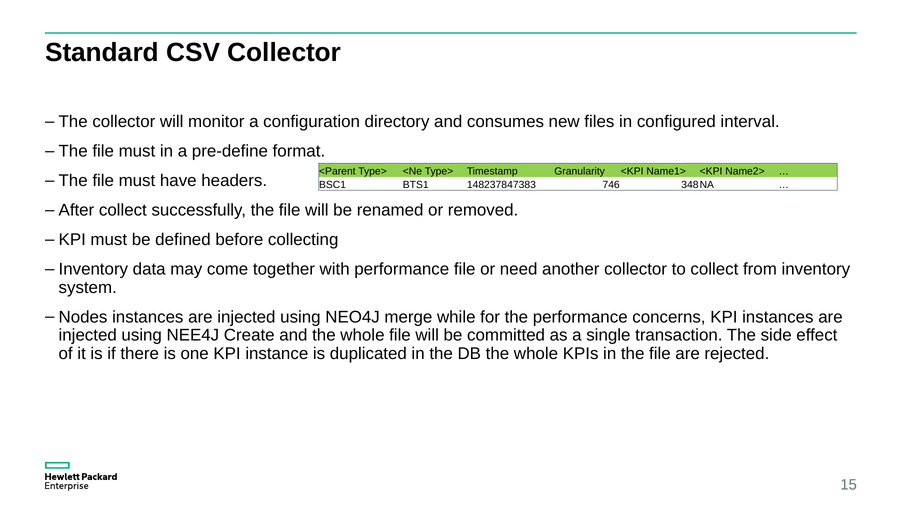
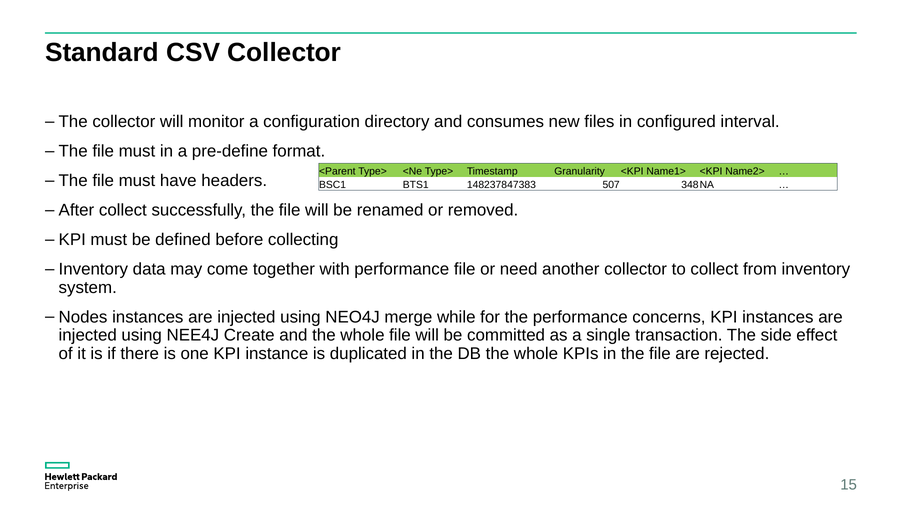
746: 746 -> 507 (611, 185)
